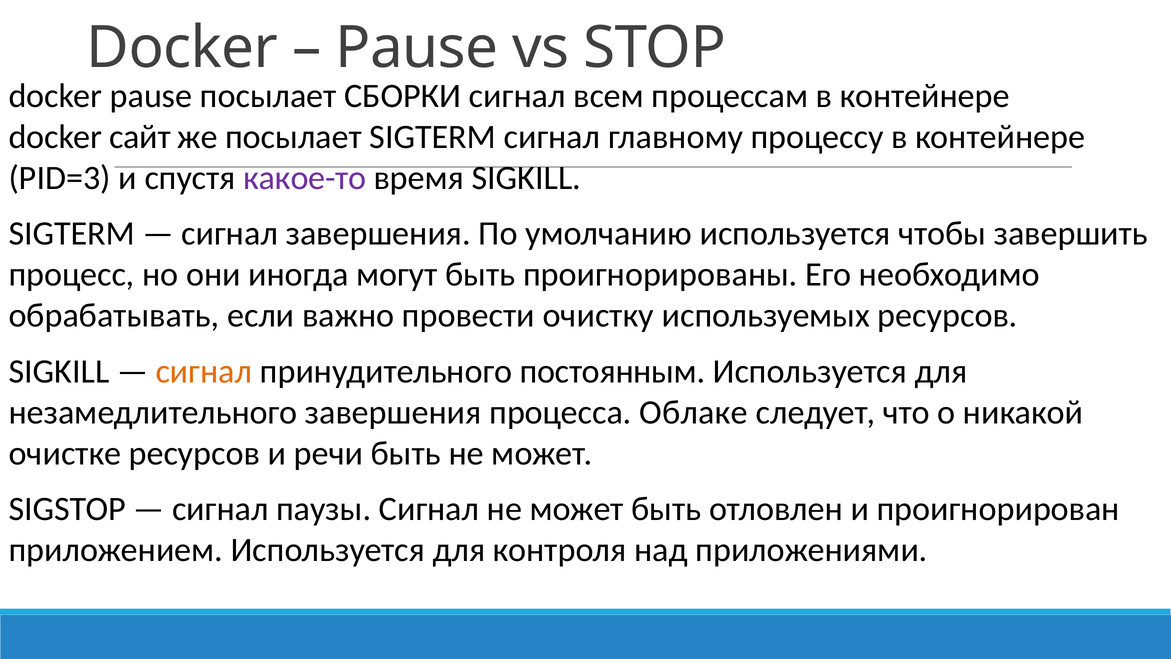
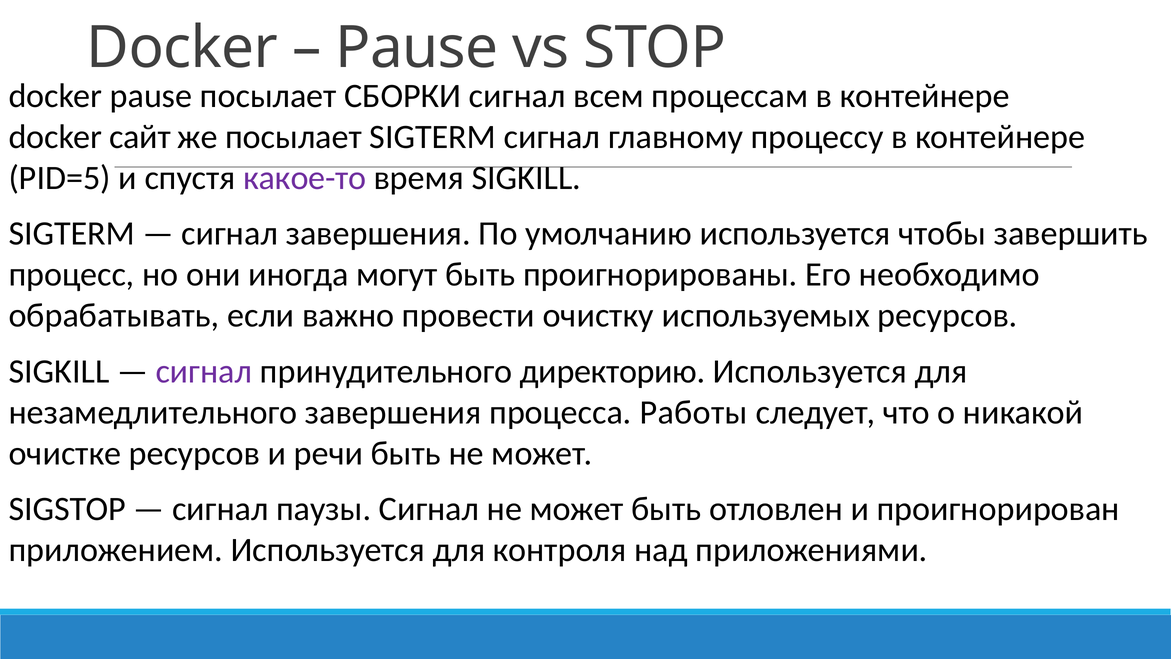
PID=3: PID=3 -> PID=5 (60, 178)
сигнал colour: orange -> purple (204, 371)
постоянным: постоянным -> директорию (613, 371)
Облаке: Облаке -> Работы (693, 412)
